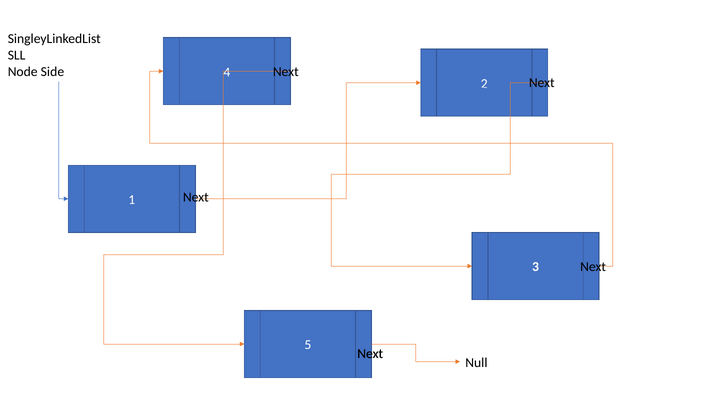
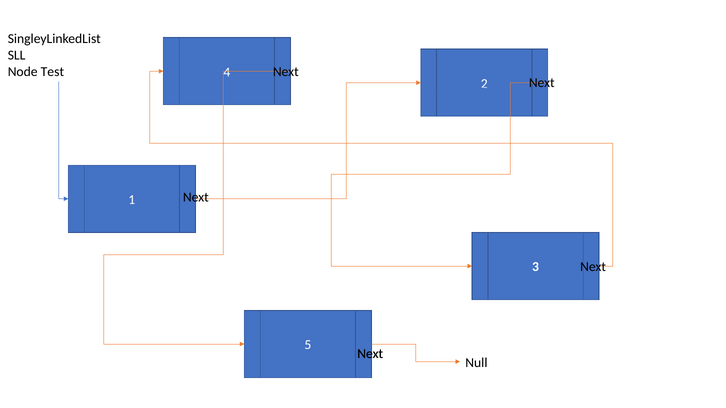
Side: Side -> Test (52, 72)
